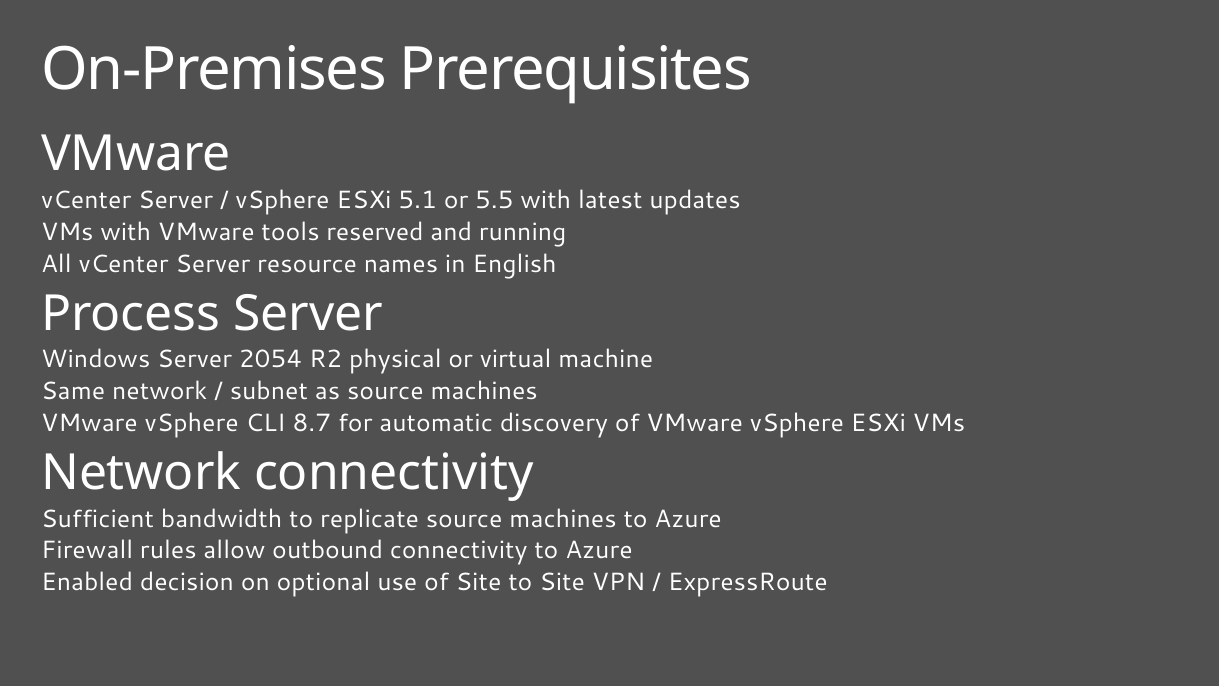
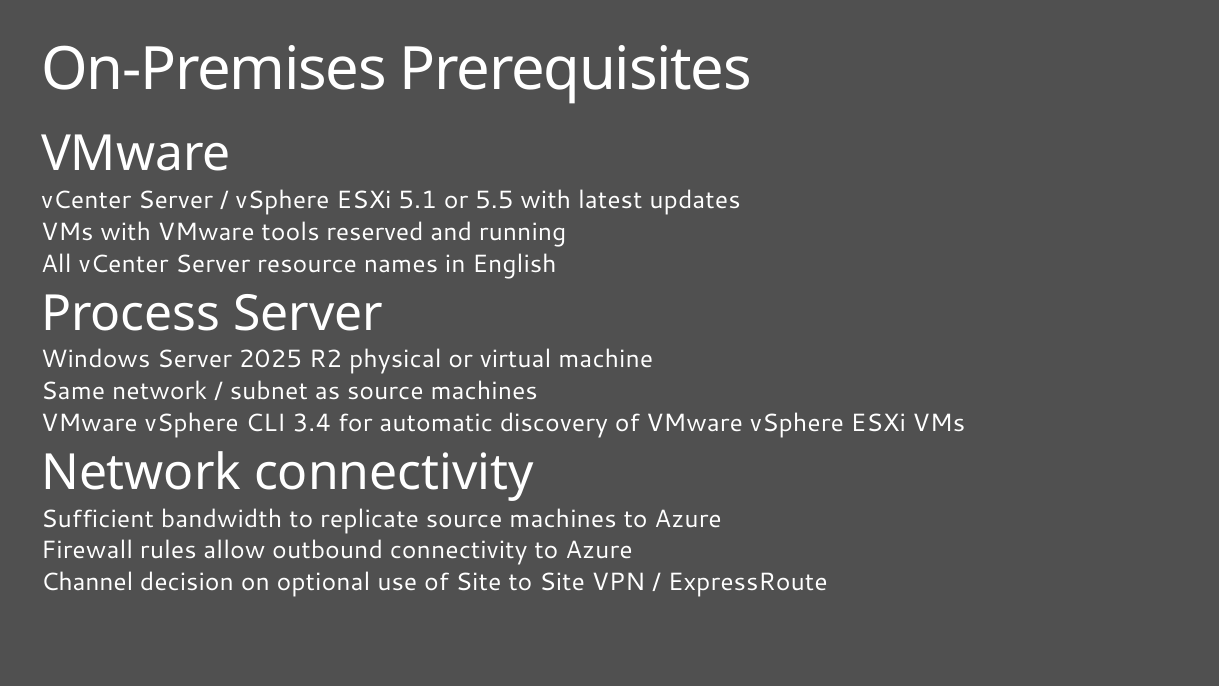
2054: 2054 -> 2025 (271, 359)
8.7: 8.7 -> 3.4 (312, 423)
Enabled: Enabled -> Channel (87, 582)
